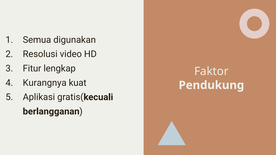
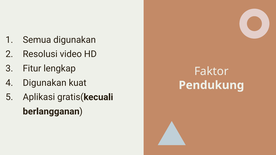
Kurangnya: Kurangnya -> Digunakan (45, 83)
